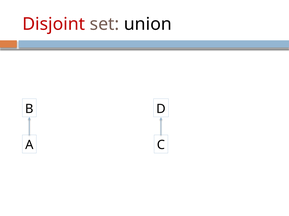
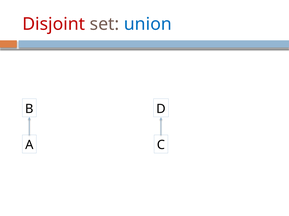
union colour: black -> blue (148, 24)
